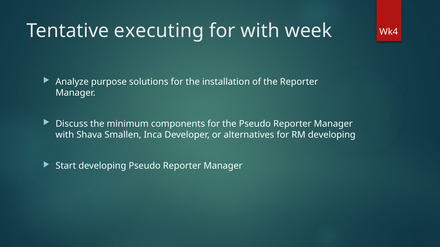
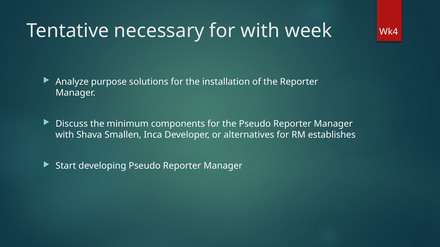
executing: executing -> necessary (159, 31)
RM developing: developing -> establishes (332, 135)
